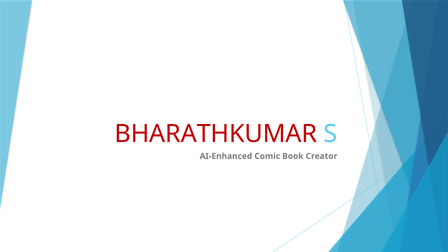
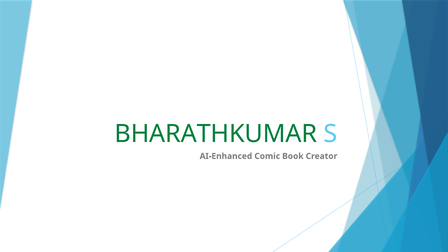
BHARATHKUMAR colour: red -> green (216, 134)
